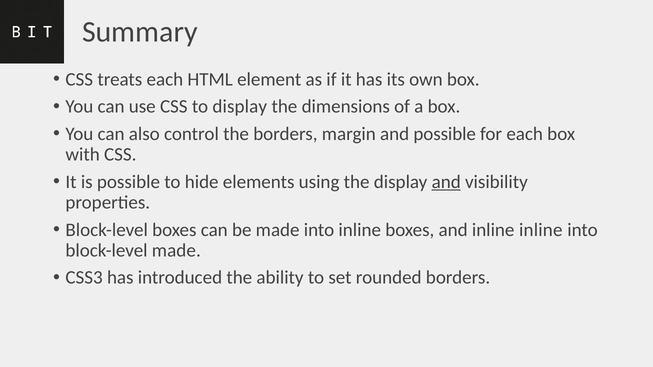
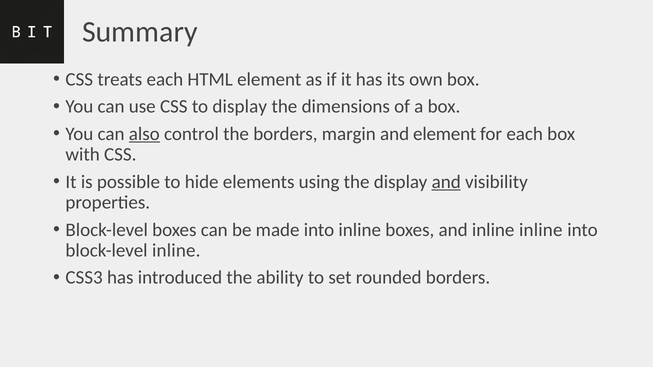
also underline: none -> present (144, 134)
and possible: possible -> element (445, 134)
block-level made: made -> inline (176, 251)
